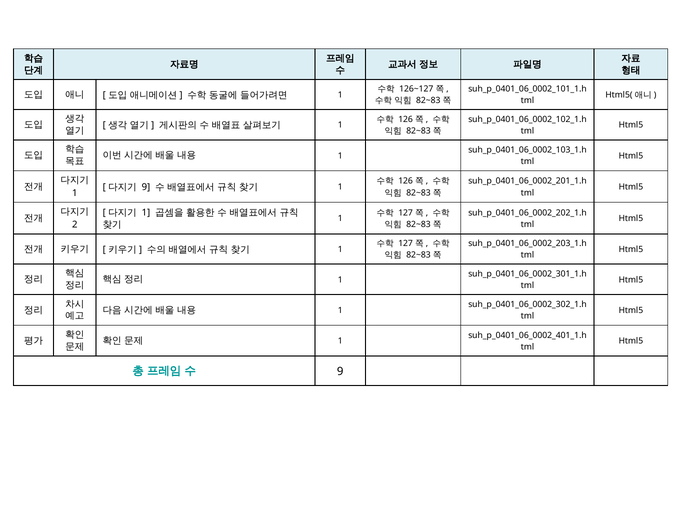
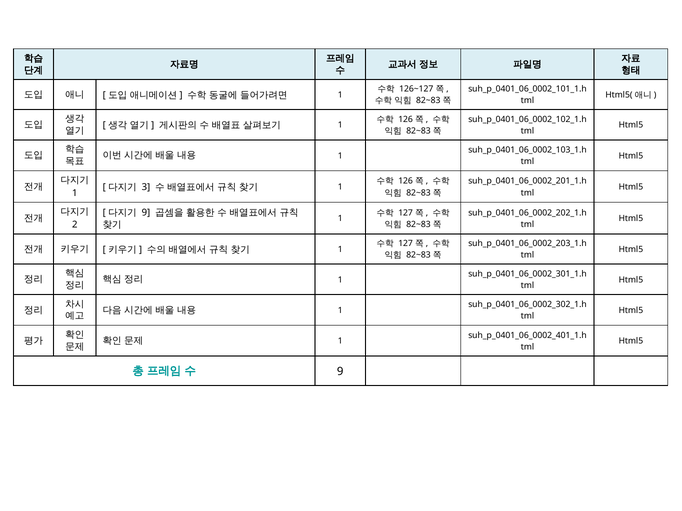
9: 9 -> 3 (146, 187)
1: 1 -> 9 (146, 213)
